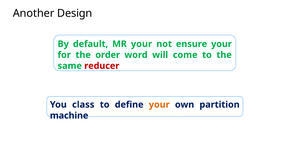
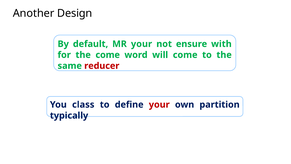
ensure your: your -> with (221, 44)
the order: order -> come (108, 55)
your colour: orange -> red (159, 104)
machine: machine -> typically (69, 115)
